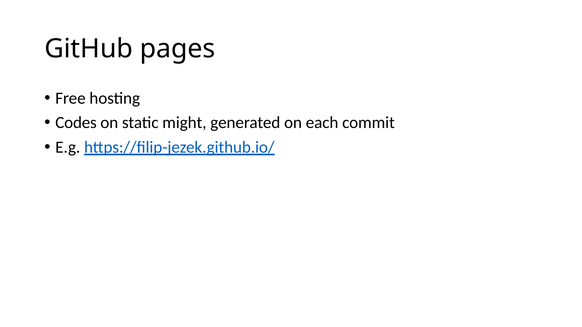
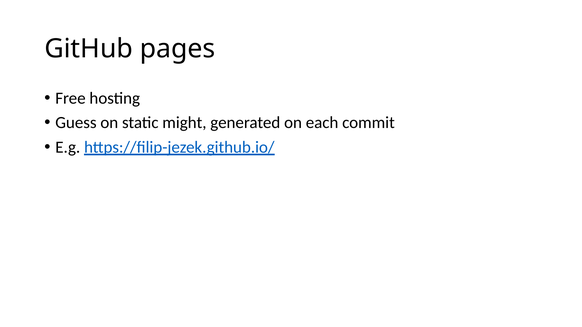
Codes: Codes -> Guess (76, 123)
